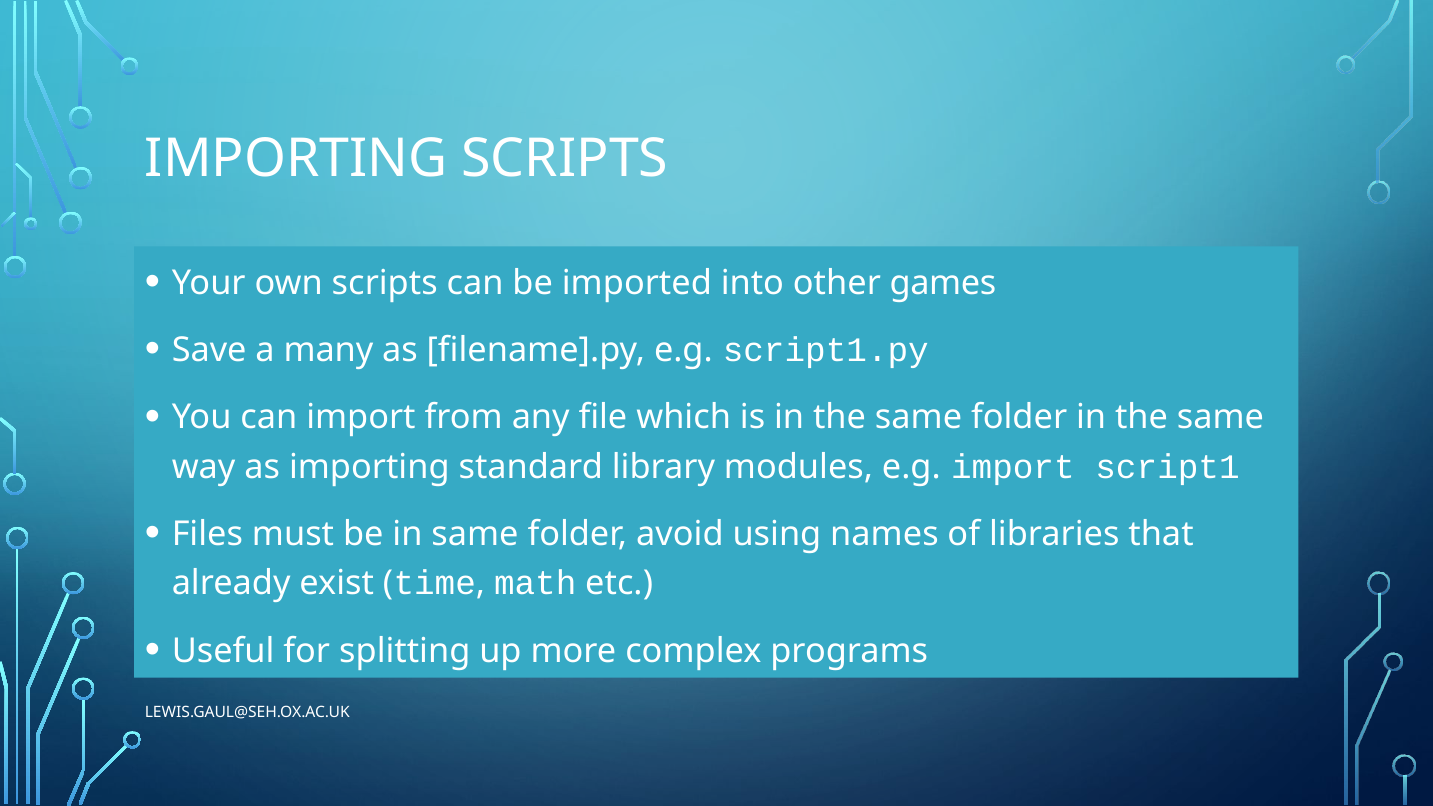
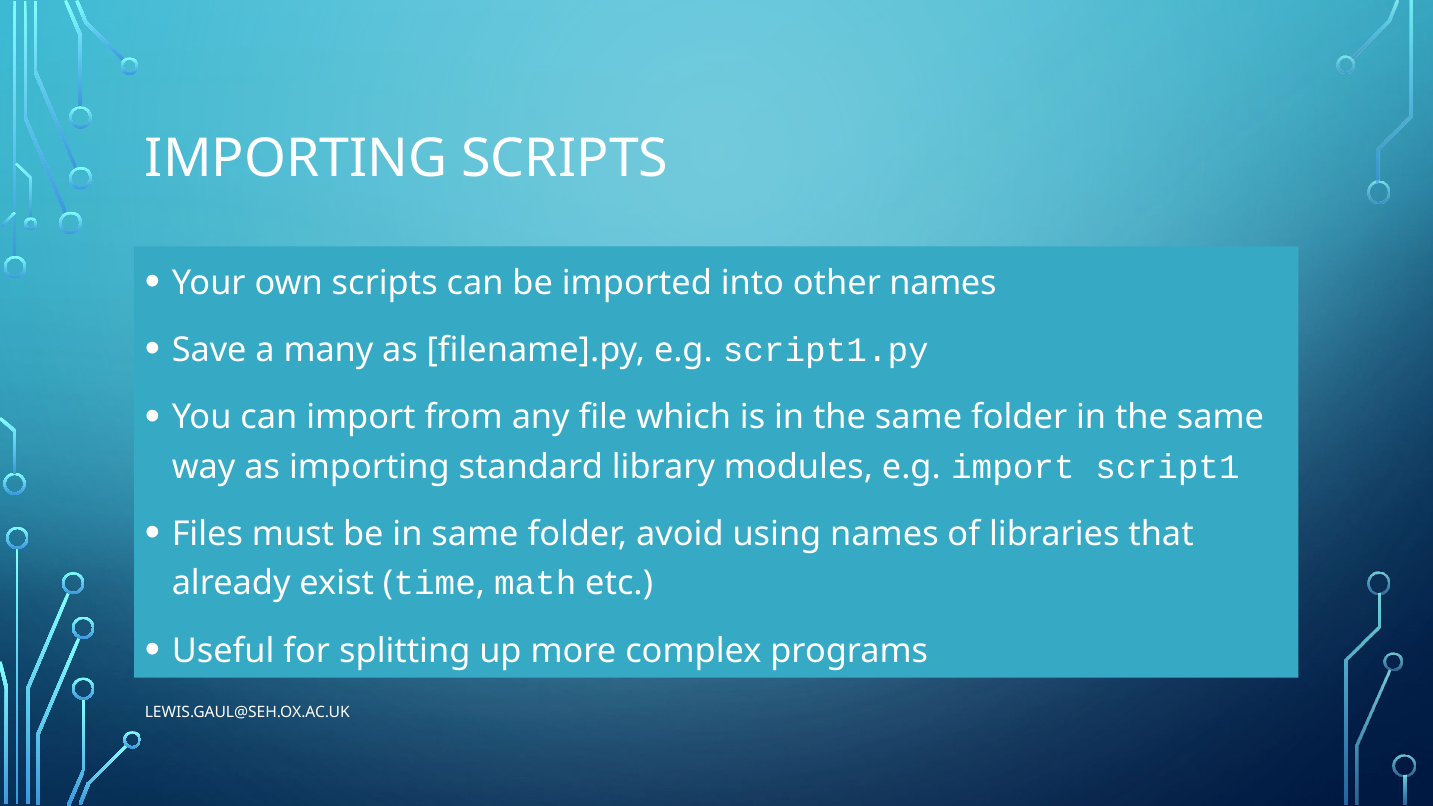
other games: games -> names (943, 283)
